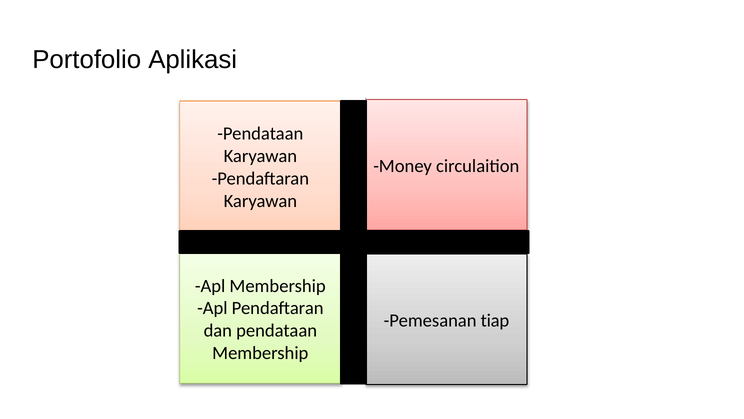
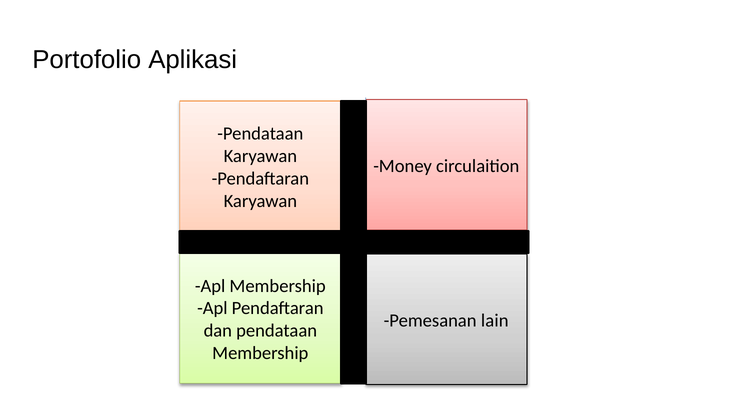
tiap: tiap -> lain (495, 320)
